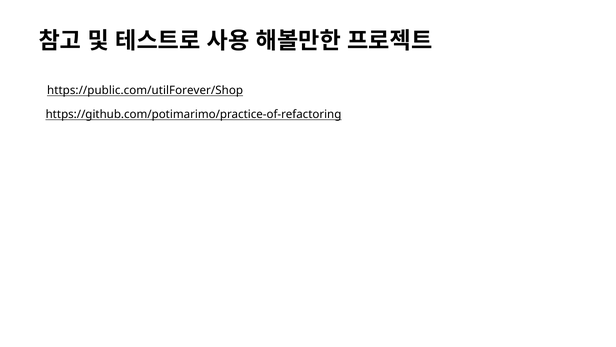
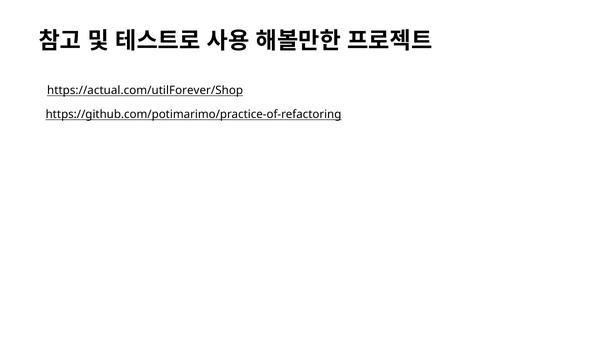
https://public.com/utilForever/Shop: https://public.com/utilForever/Shop -> https://actual.com/utilForever/Shop (145, 90)
